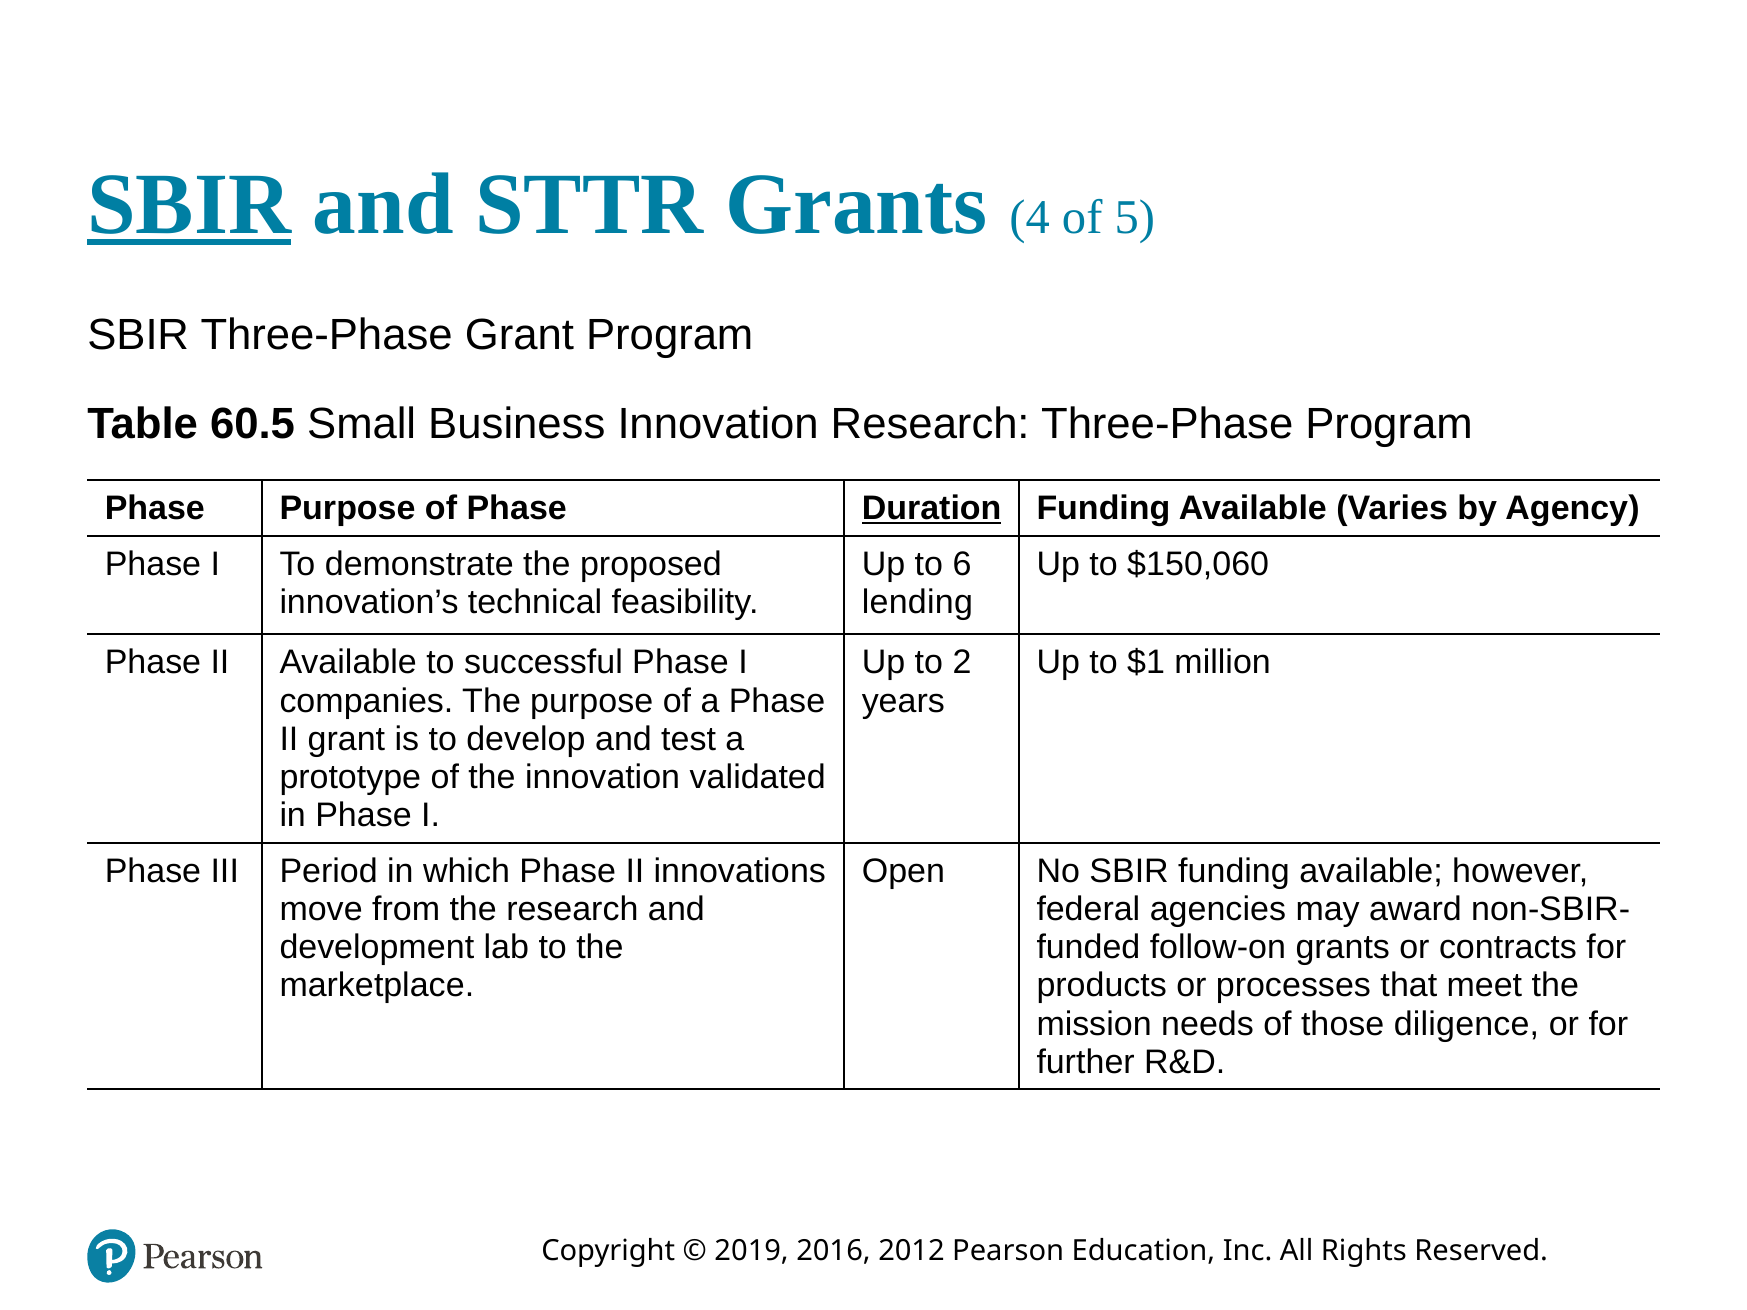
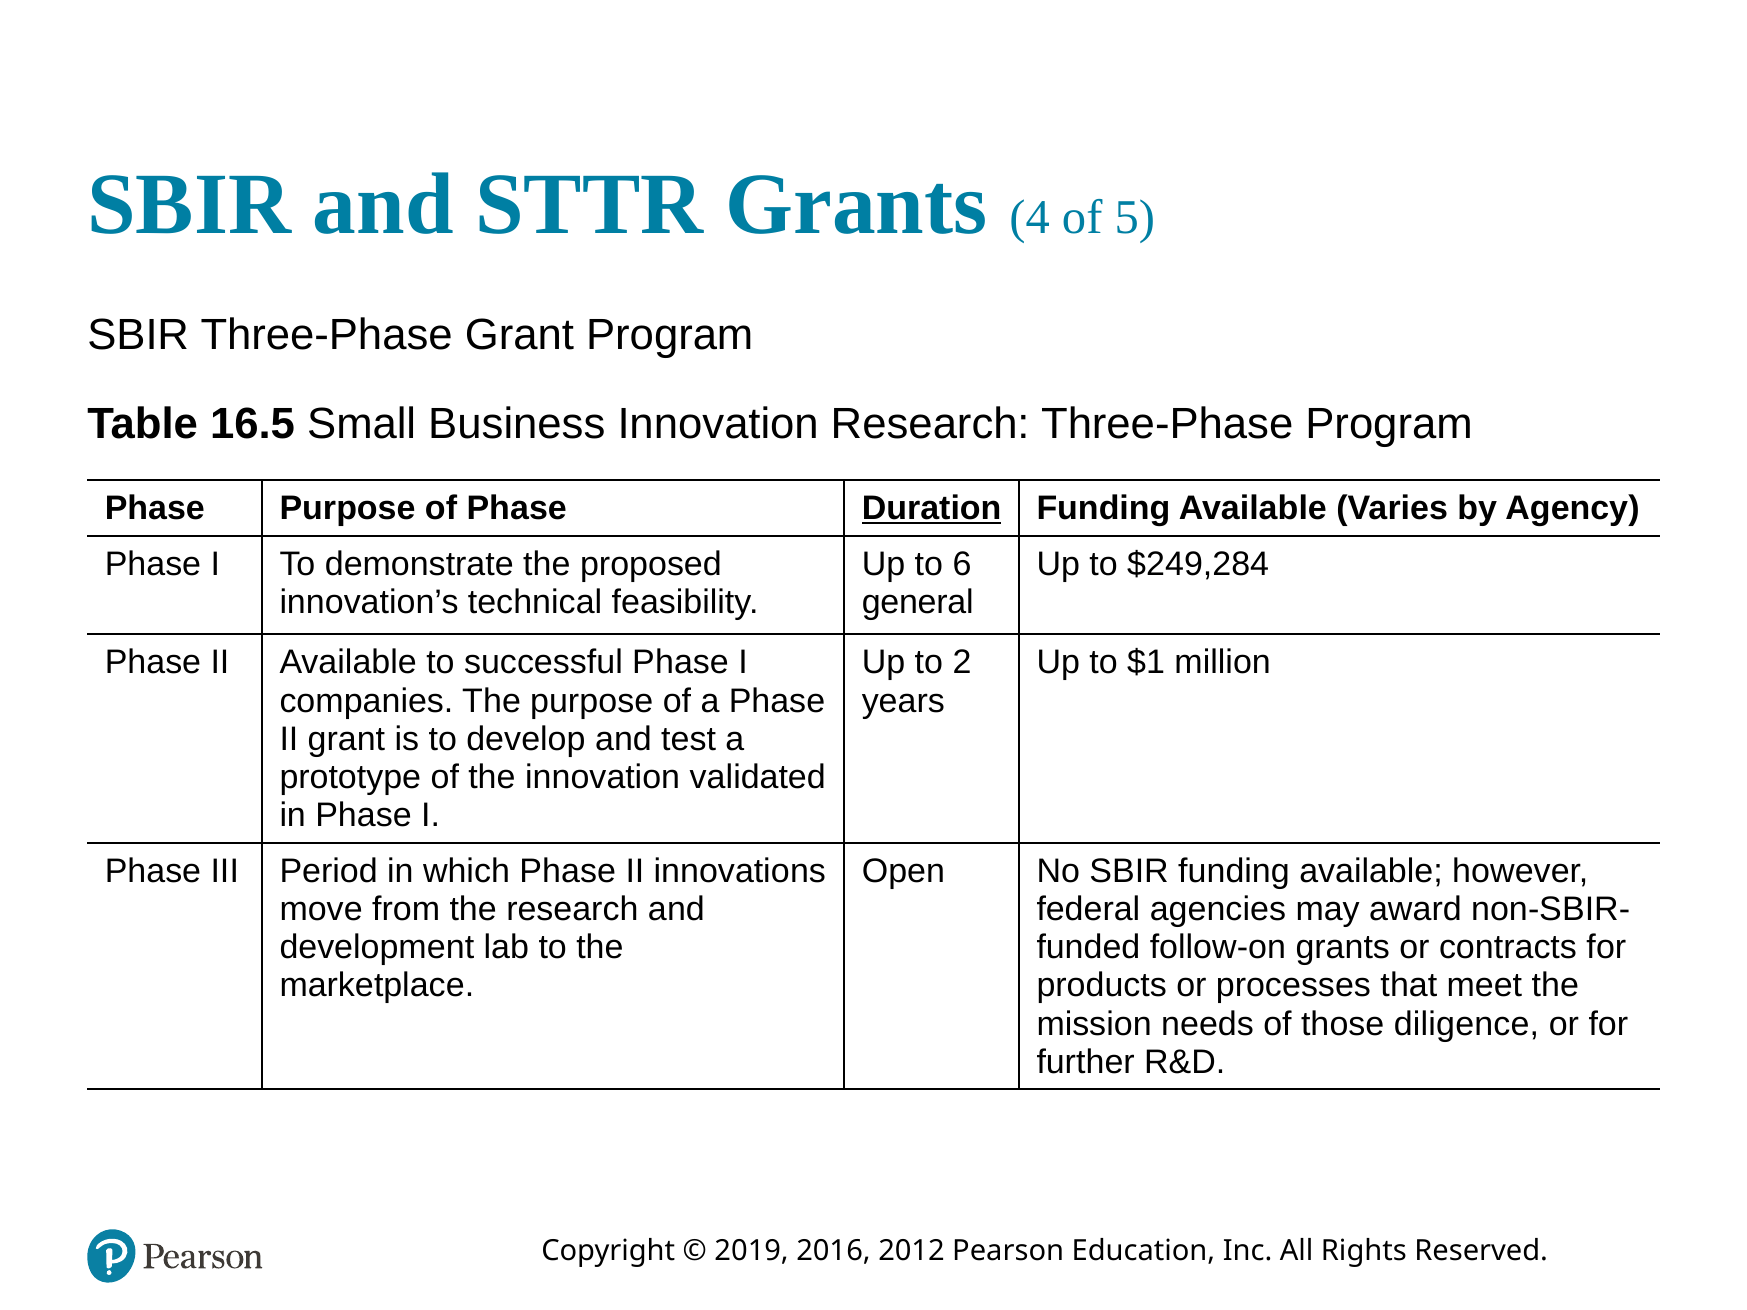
SBIR underline: present -> none (189, 204)
60.5: 60.5 -> 16.5 (253, 424)
$150,060: $150,060 -> $249,284 (1198, 565)
lending: lending -> general (918, 603)
